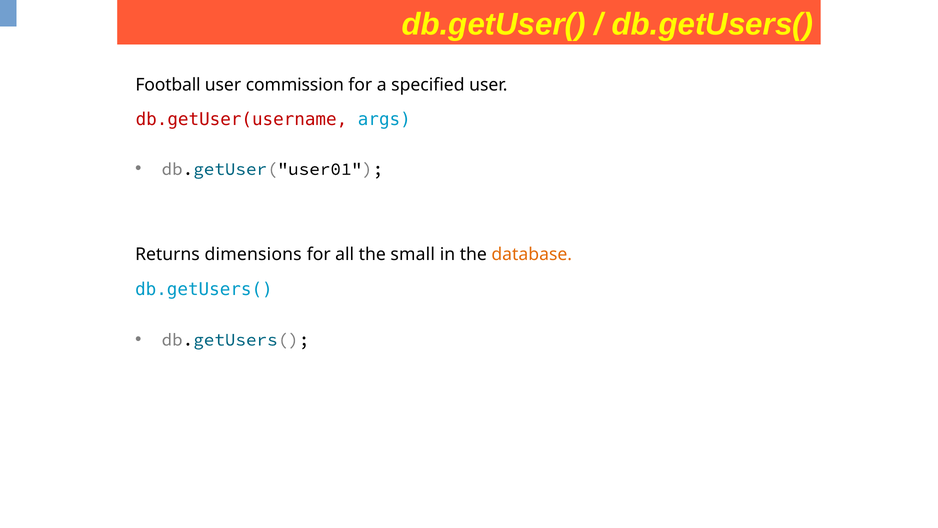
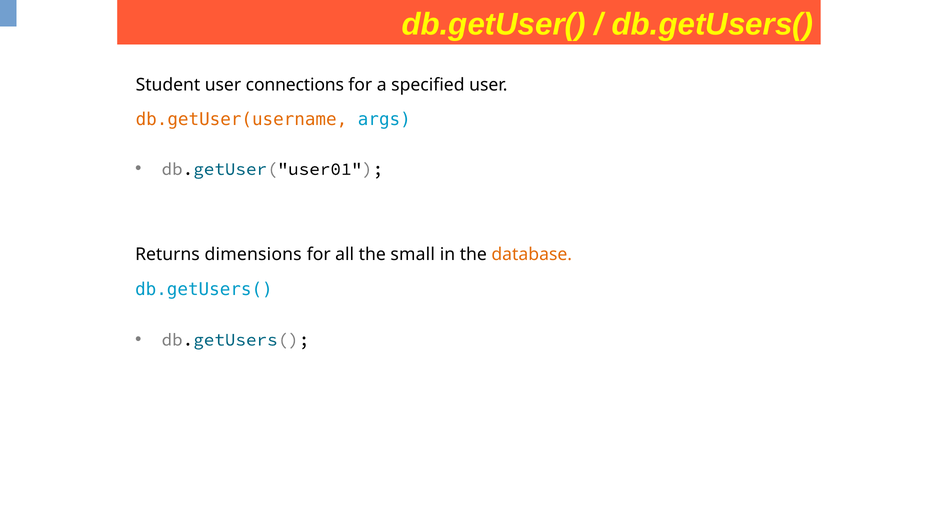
Football: Football -> Student (168, 85)
commission: commission -> connections (295, 85)
db.getUser(username colour: red -> orange (241, 119)
